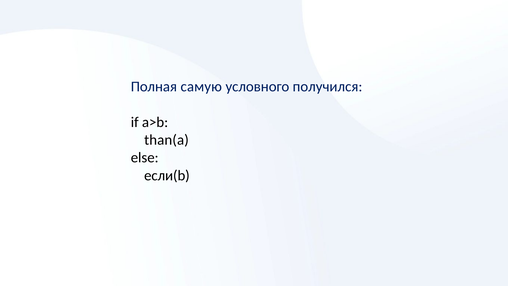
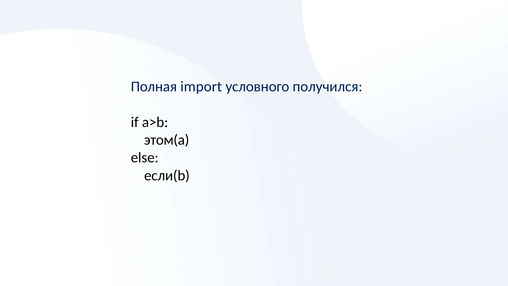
самую: самую -> import (201, 86)
than(a: than(a -> этом(a (167, 140)
